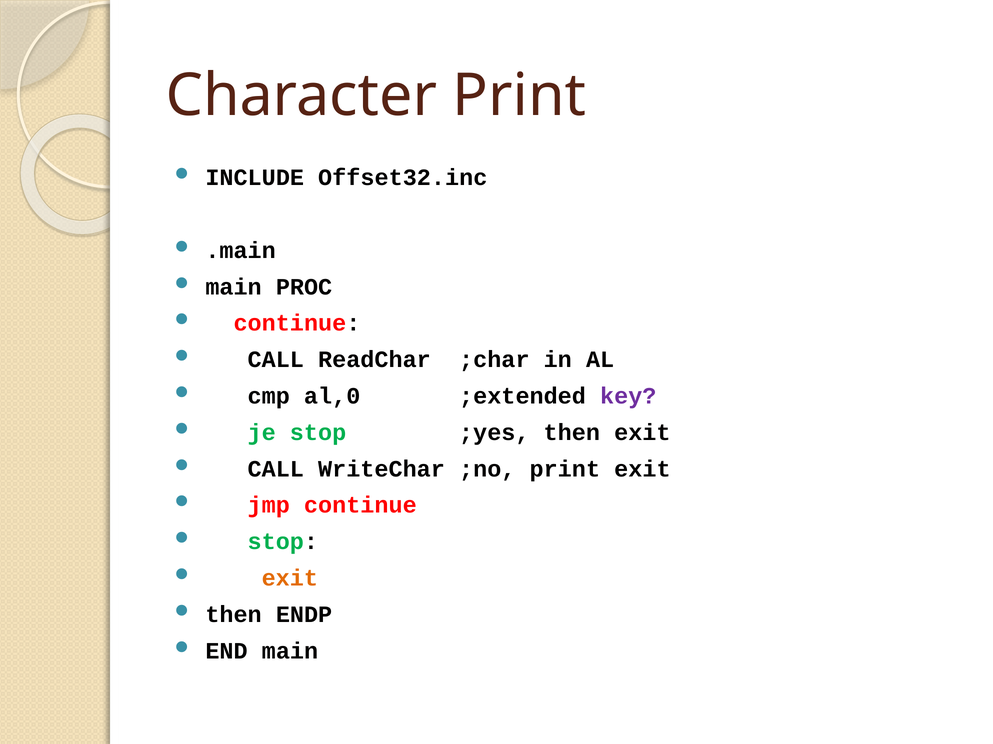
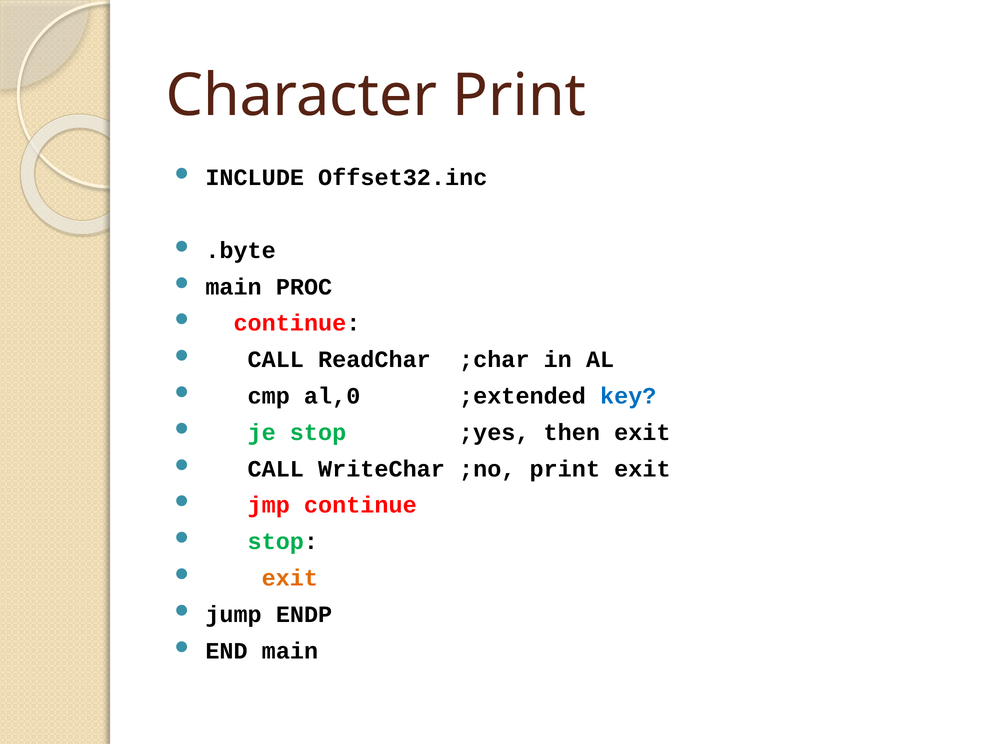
.main: .main -> .byte (241, 251)
key colour: purple -> blue (628, 396)
then: then -> jump (234, 615)
